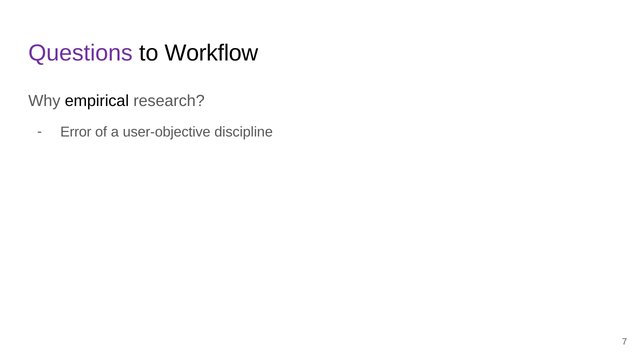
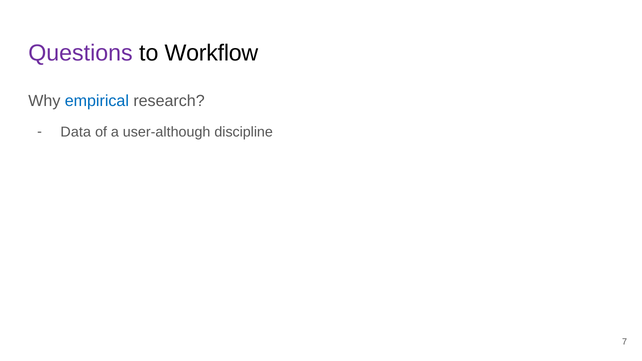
empirical colour: black -> blue (97, 101)
Error: Error -> Data (76, 132)
user-objective: user-objective -> user-although (167, 132)
